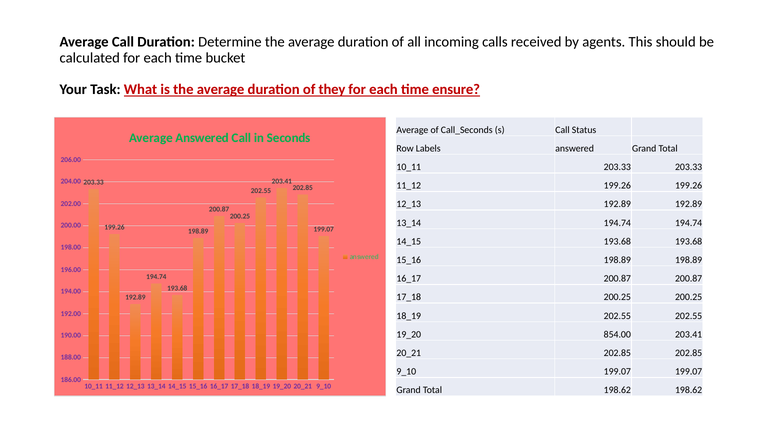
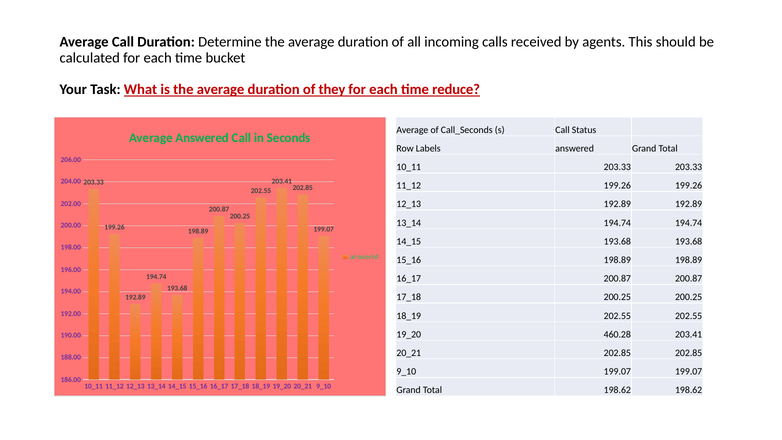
ensure: ensure -> reduce (456, 90)
854.00: 854.00 -> 460.28 (617, 334)
